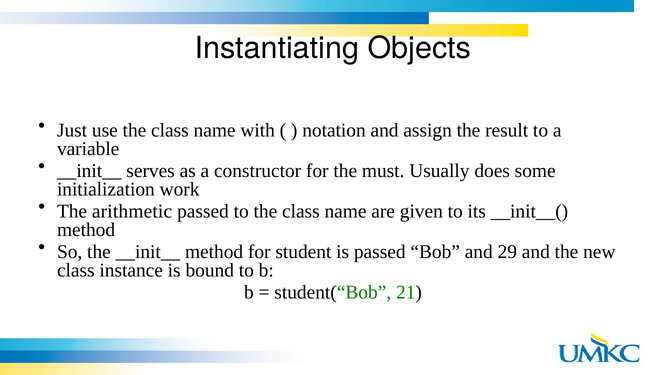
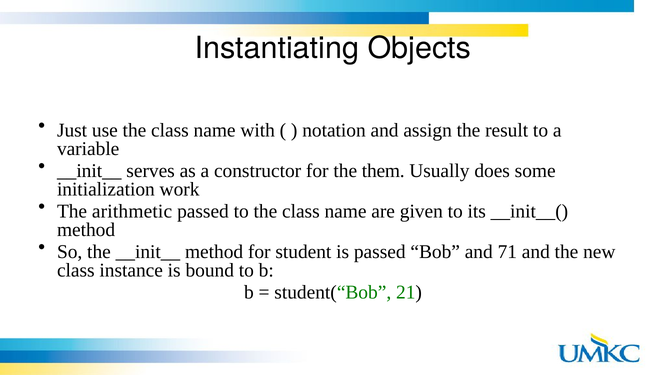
must: must -> them (383, 171)
29: 29 -> 71 (507, 252)
